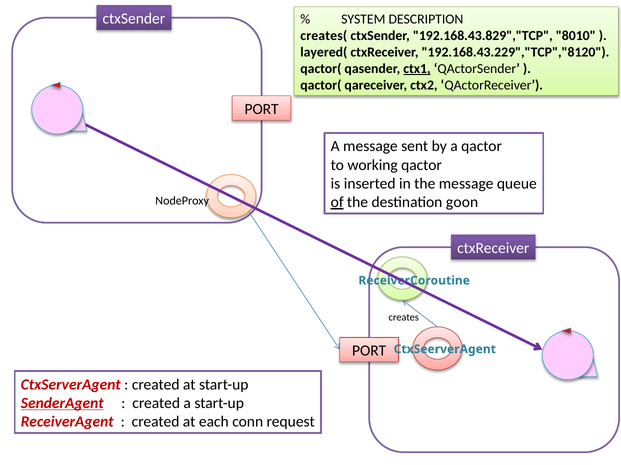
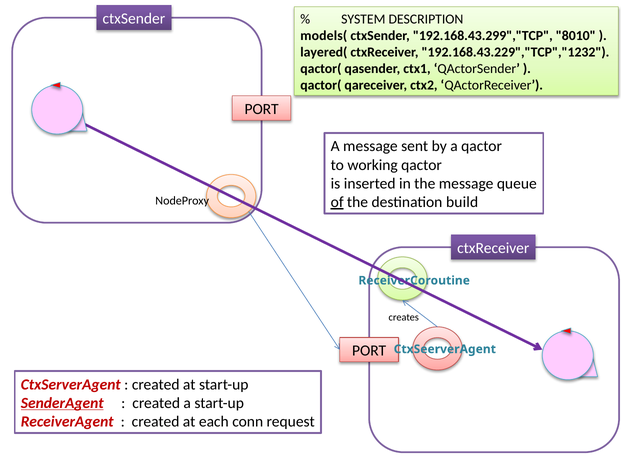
creates(: creates( -> models( (324, 36)
192.168.43.829","TCP: 192.168.43.829","TCP -> 192.168.43.299","TCP (483, 36)
192.168.43.229","TCP","8120: 192.168.43.229","TCP","8120 -> 192.168.43.229","TCP","1232 (515, 52)
ctx1 underline: present -> none (417, 69)
goon: goon -> build (462, 202)
